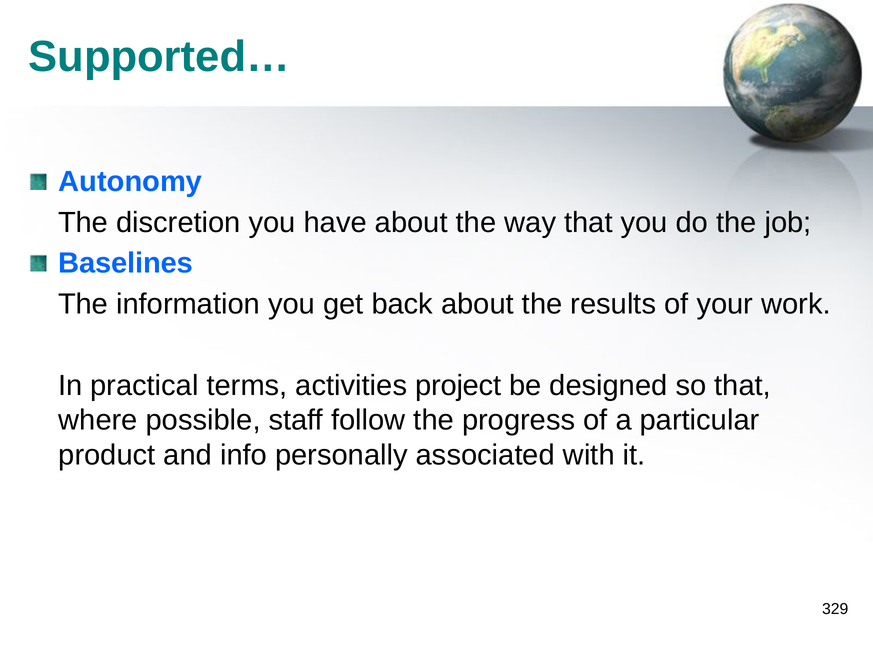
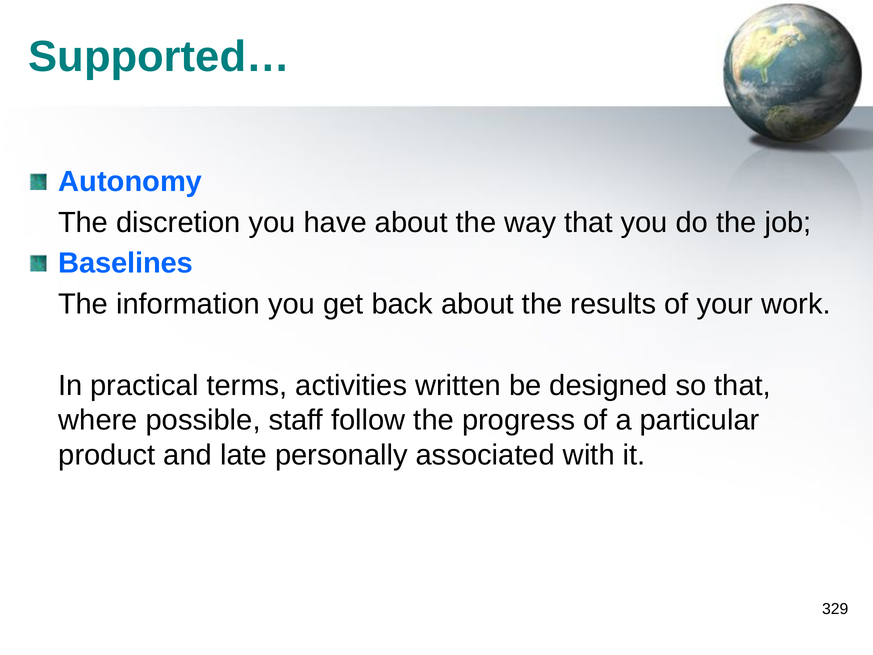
project: project -> written (458, 385)
info: info -> late (244, 455)
